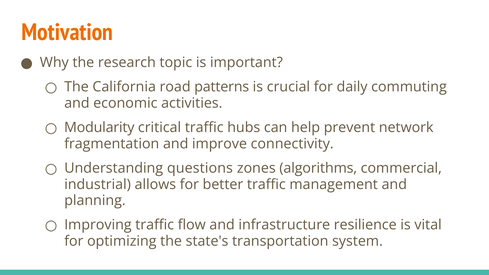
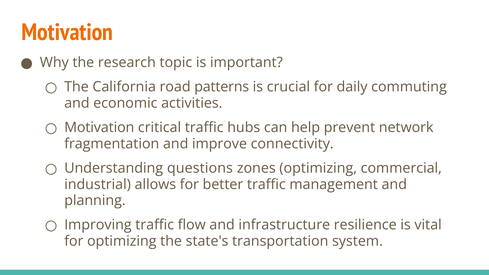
Modularity: Modularity -> Motivation (99, 128)
zones algorithms: algorithms -> optimizing (318, 168)
